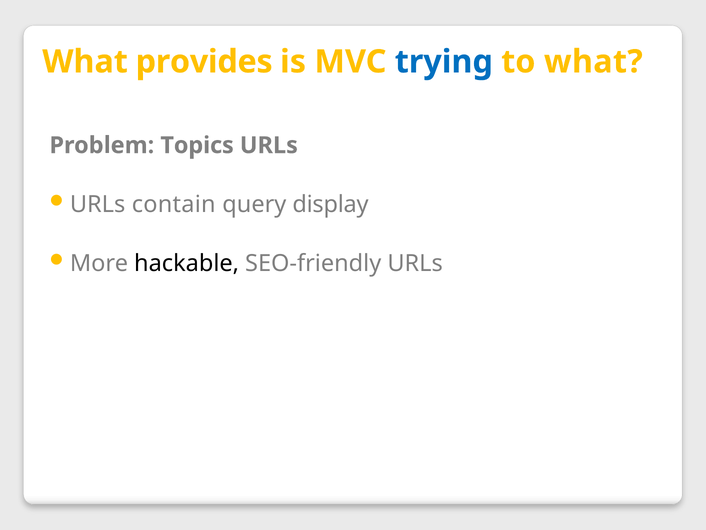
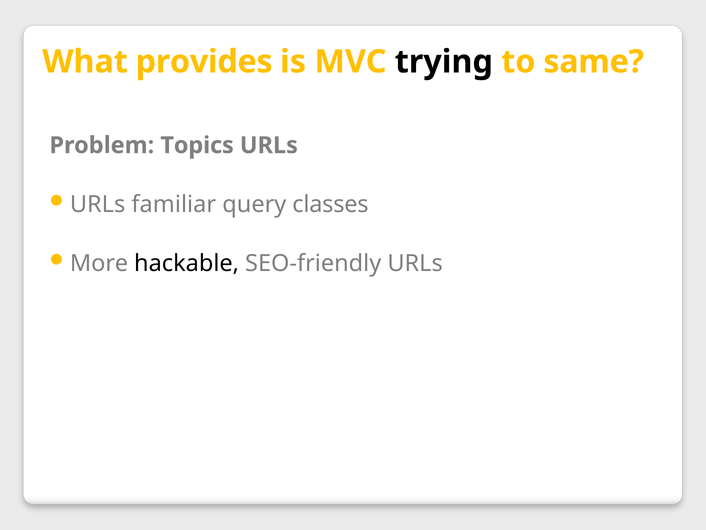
trying colour: blue -> black (444, 62)
to what: what -> same (594, 62)
contain: contain -> familiar (174, 204)
display: display -> classes (330, 204)
